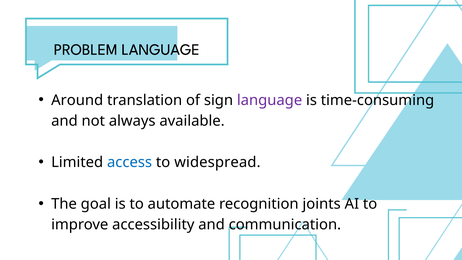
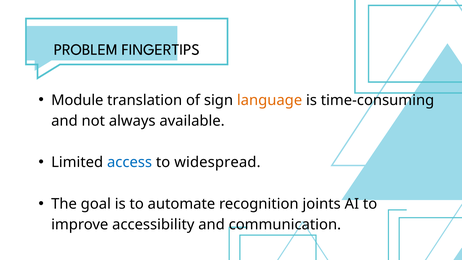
PROBLEM LANGUAGE: LANGUAGE -> FINGERTIPS (161, 50)
Around: Around -> Module (77, 100)
language colour: purple -> orange (270, 100)
